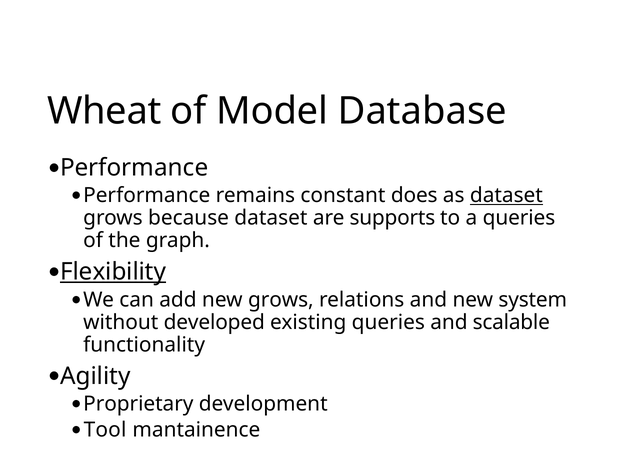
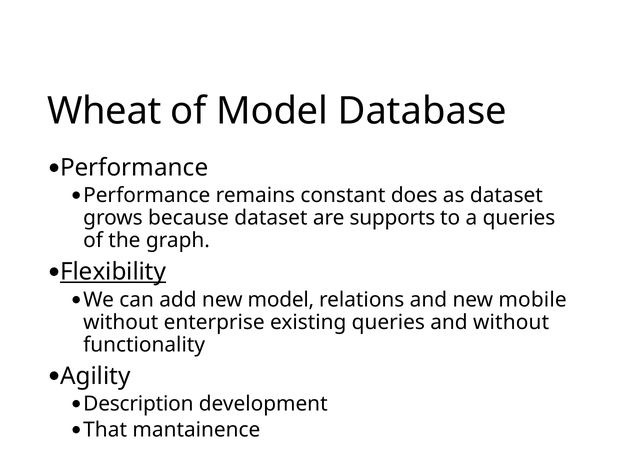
dataset underline: present -> none (506, 195)
new grows: grows -> model (281, 300)
system: system -> mobile (533, 300)
developed: developed -> enterprise (214, 322)
and scalable: scalable -> without (511, 322)
Proprietary: Proprietary -> Description (138, 404)
Tool: Tool -> That (105, 430)
